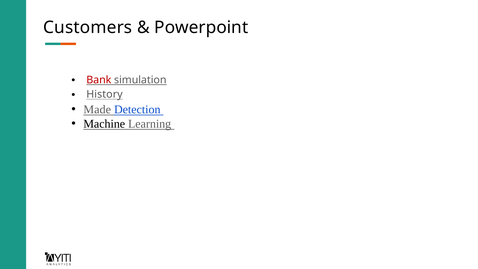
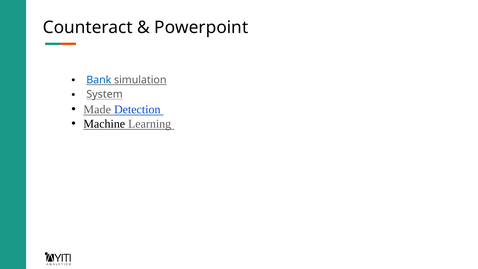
Customers: Customers -> Counteract (88, 27)
Bank colour: red -> blue (99, 80)
History: History -> System (105, 94)
